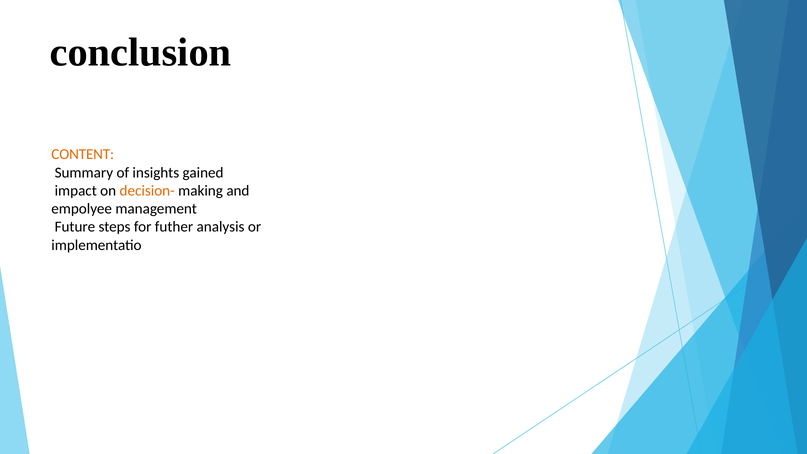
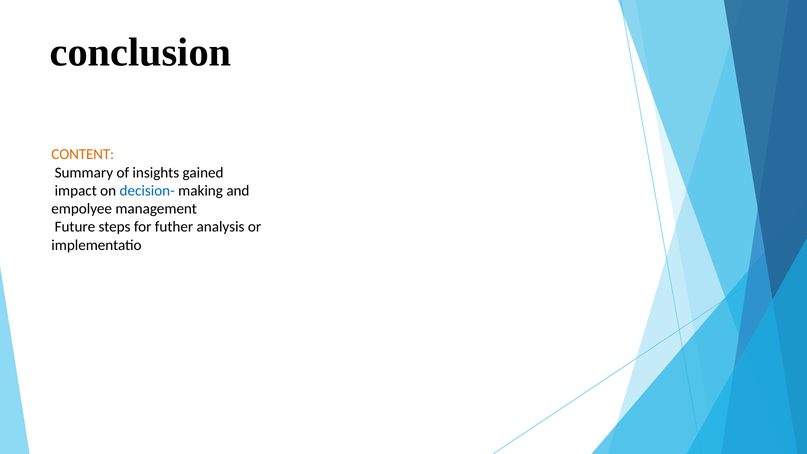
decision- colour: orange -> blue (147, 191)
